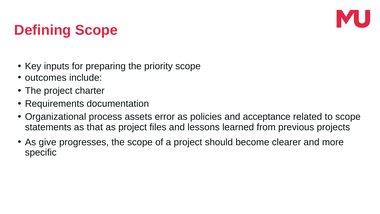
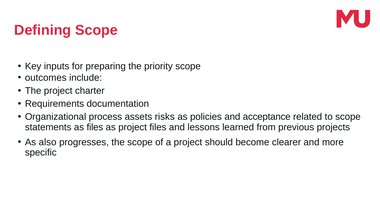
error: error -> risks (165, 117)
as that: that -> files (95, 127)
give: give -> also (48, 142)
